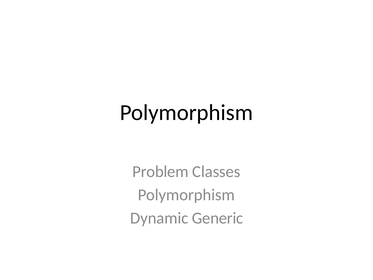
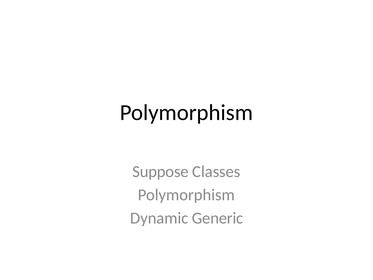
Problem: Problem -> Suppose (160, 171)
